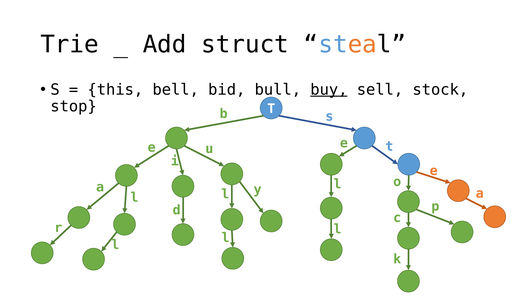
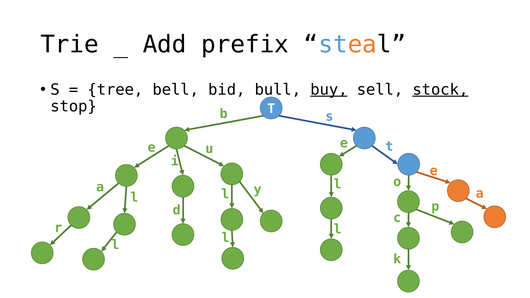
struct: struct -> prefix (245, 45)
this: this -> tree (115, 90)
stock underline: none -> present (440, 90)
